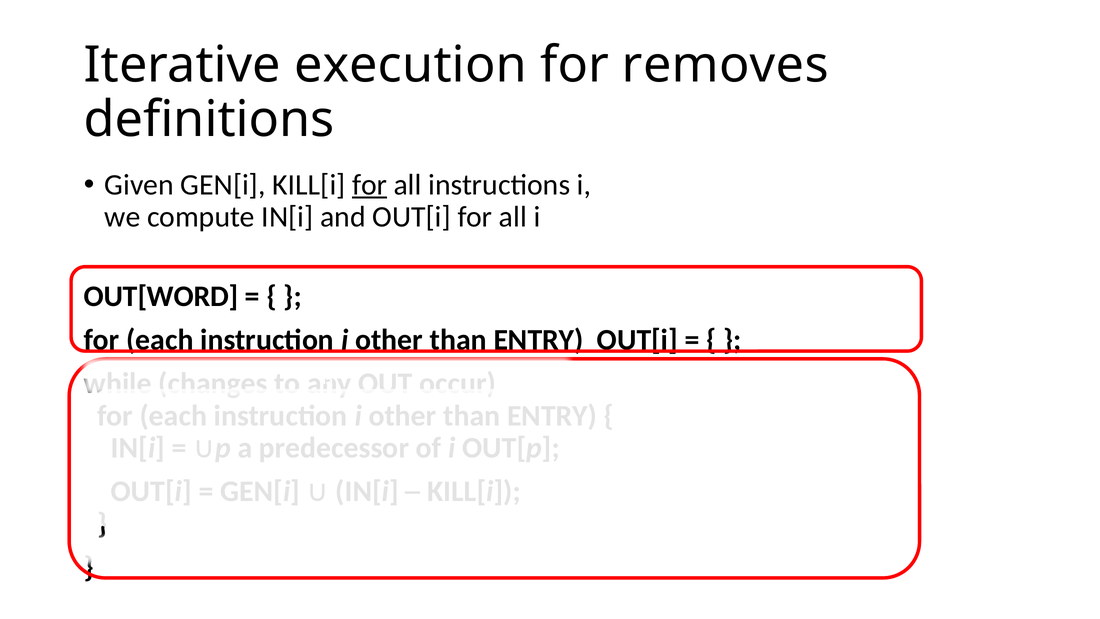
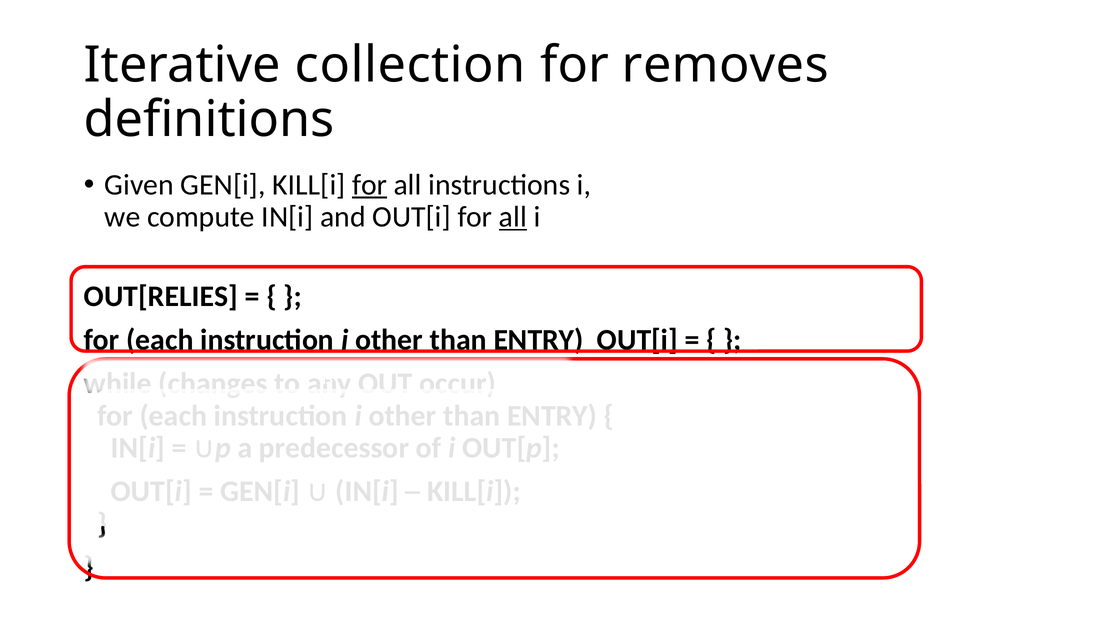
execution: execution -> collection (410, 65)
all underline: none -> present (513, 217)
OUT[WORD: OUT[WORD -> OUT[RELIES (161, 296)
